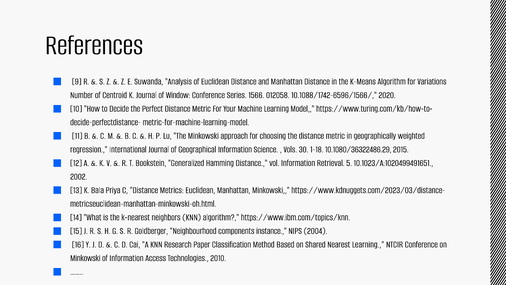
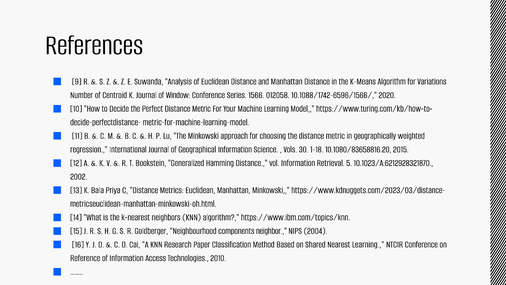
10.1080/36322486.29: 10.1080/36322486.29 -> 10.1080/83658816.20 (358, 149)
10.1023/A:1020499491651: 10.1023/A:1020499491651 -> 10.1023/A:6212928321870 (393, 162)
instance: instance -> neighbor (271, 230)
Minkowski: Minkowski -> Reference (85, 257)
